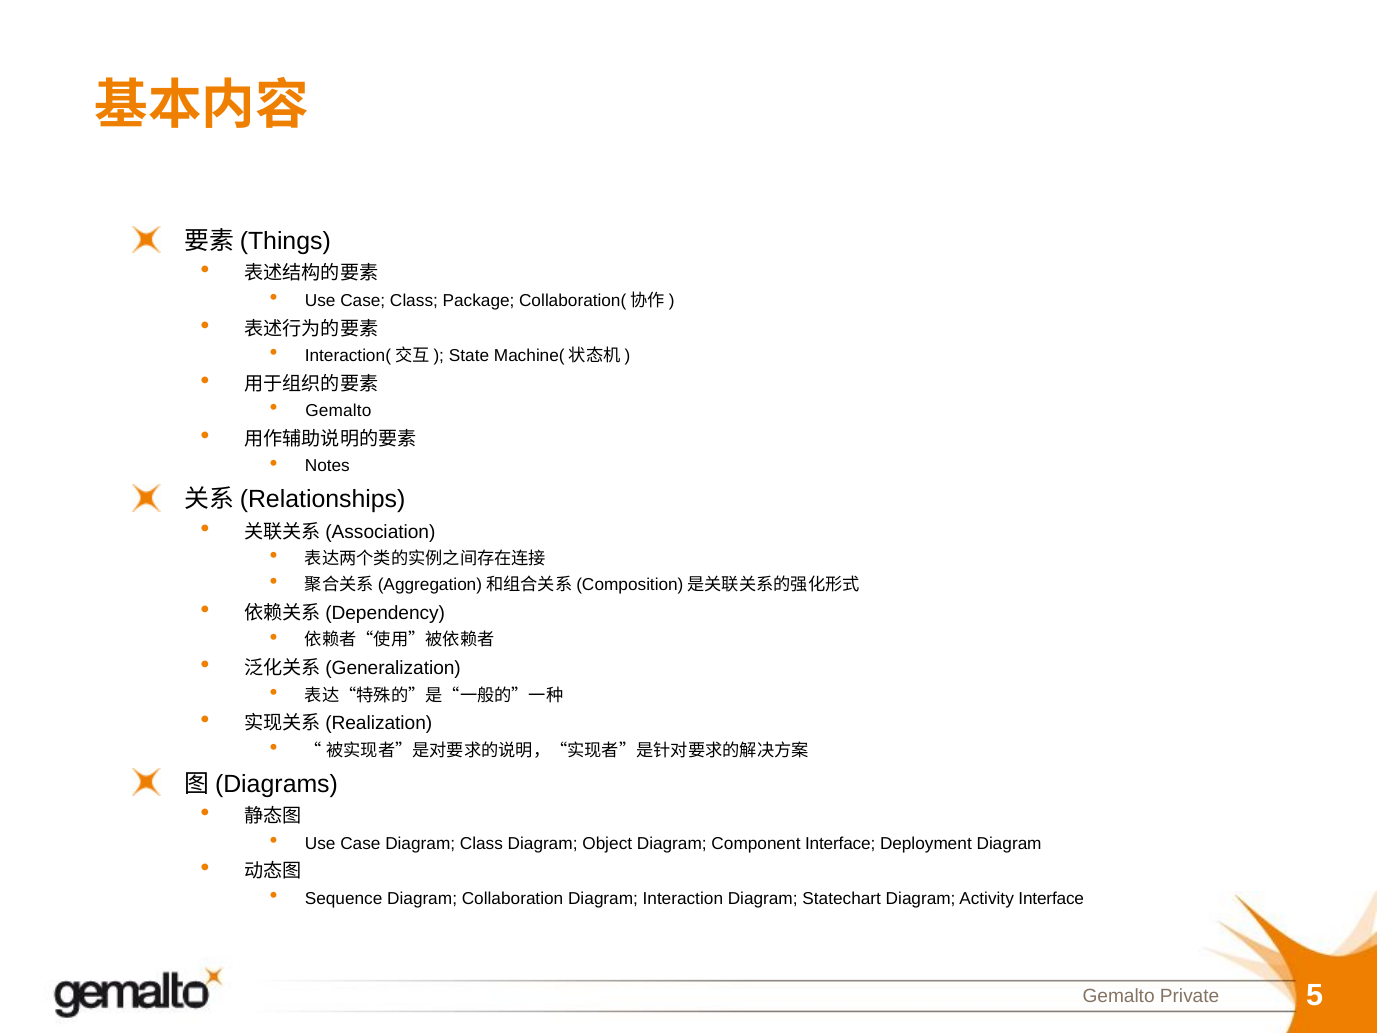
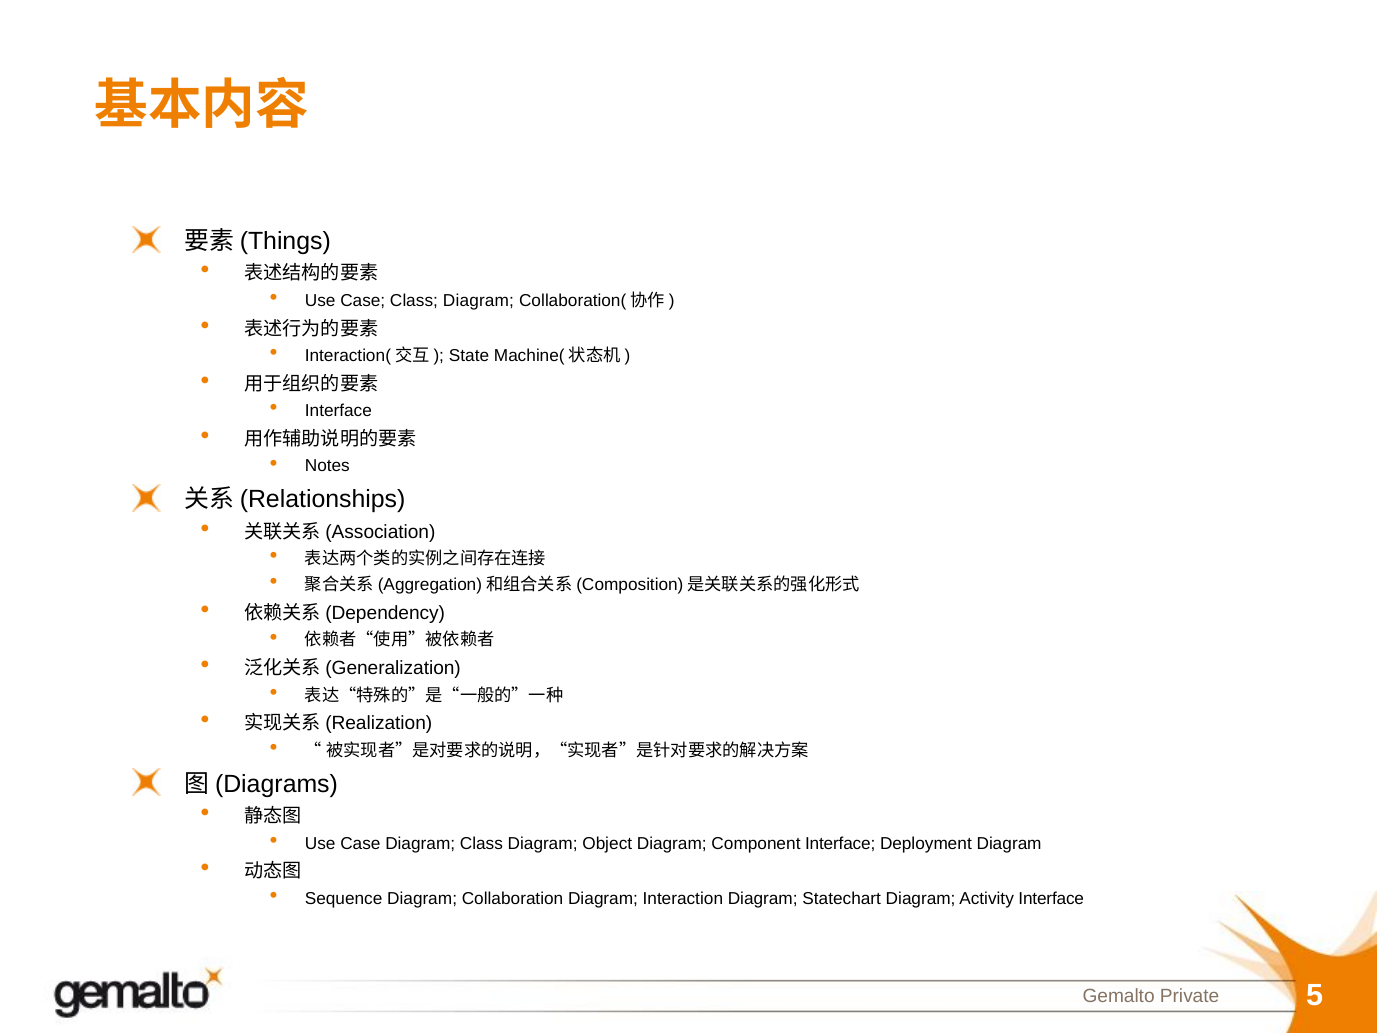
Case Class Package: Package -> Diagram (478, 301)
Gemalto: Gemalto -> Interface (338, 411)
